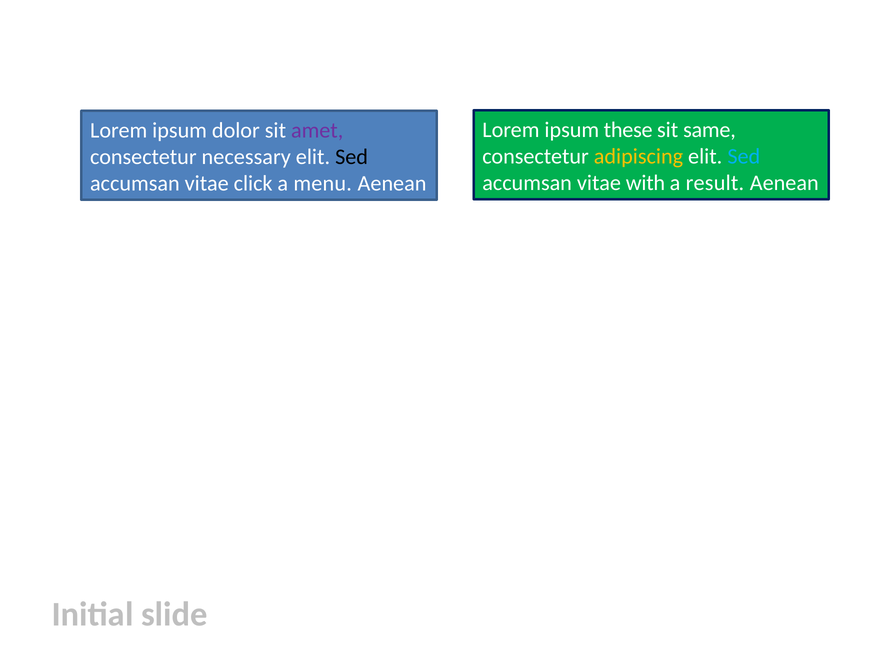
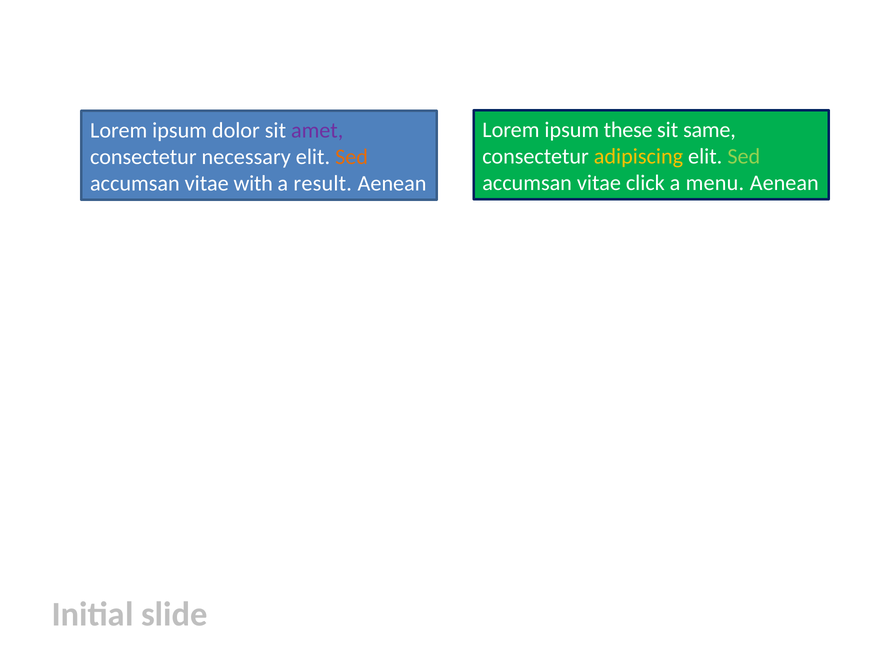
Sed colour: light blue -> light green (744, 156)
Sed colour: black -> orange (352, 157)
with: with -> click (645, 183)
result: result -> menu (715, 183)
click: click -> with (253, 184)
menu: menu -> result (323, 184)
